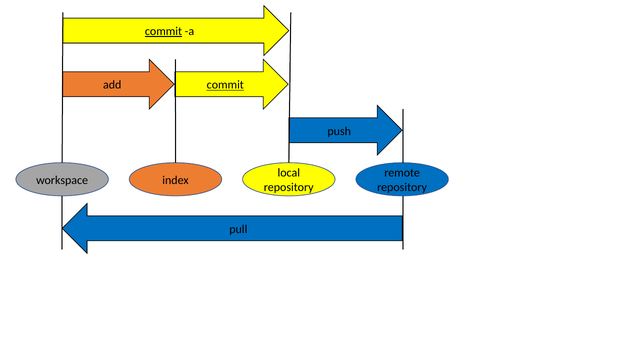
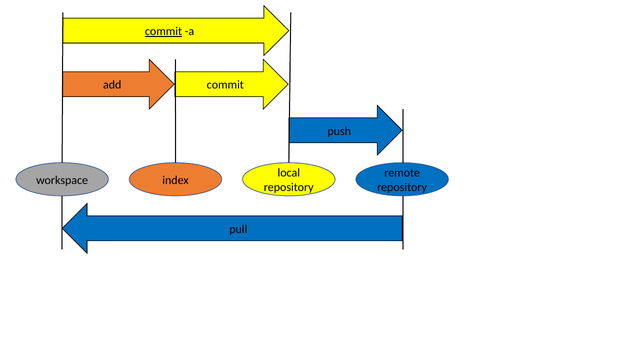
commit underline: present -> none (225, 85)
